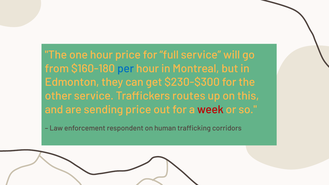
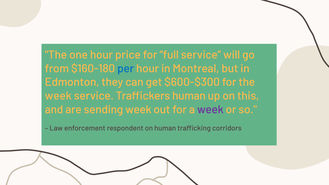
$230-$300: $230-$300 -> $600-$300 (192, 82)
other: other -> week (58, 96)
Traffickers routes: routes -> human (189, 96)
sending price: price -> week (138, 110)
week colour: red -> purple (210, 110)
